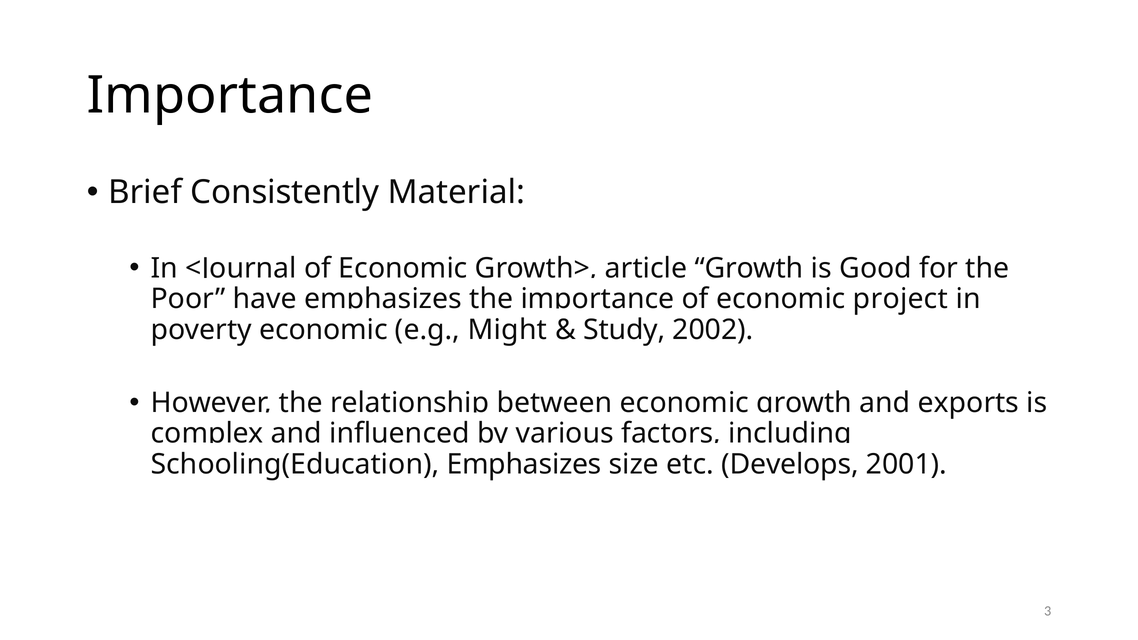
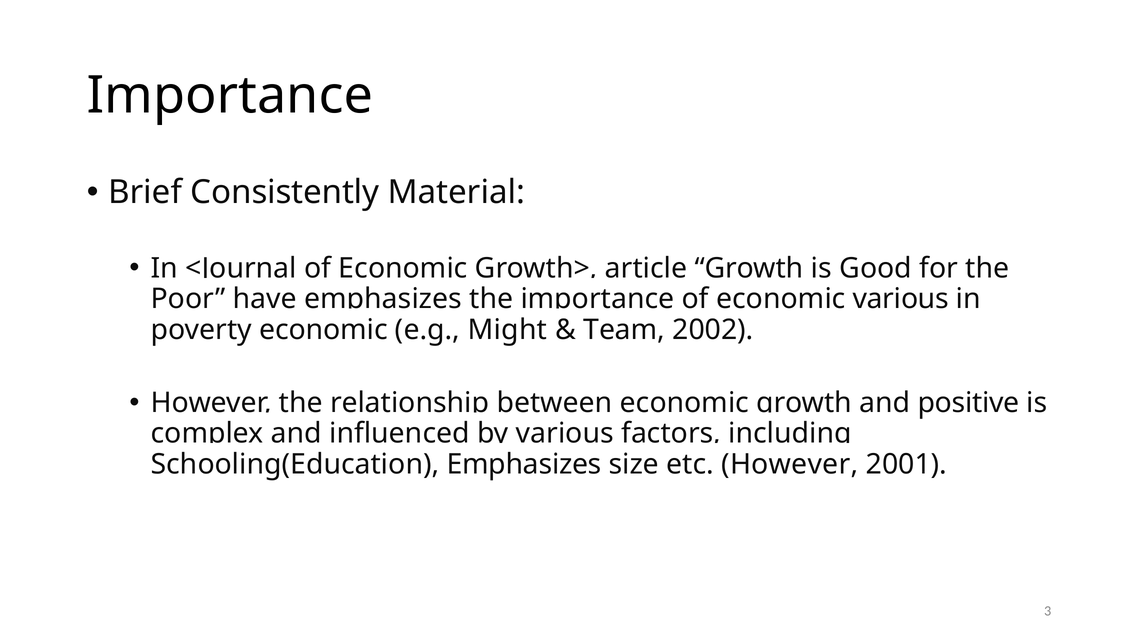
project: project -> various (901, 299)
Study: Study -> Team (624, 330)
exports: exports -> positive (969, 403)
etc Develops: Develops -> However (790, 464)
